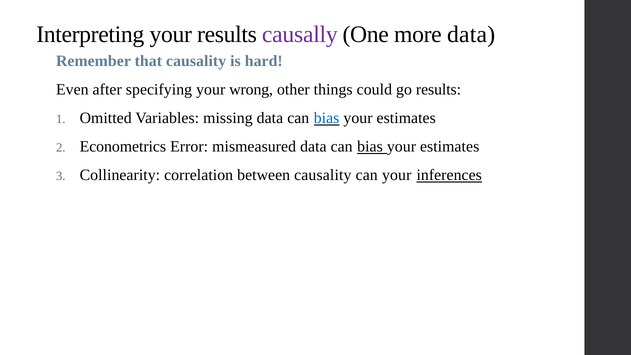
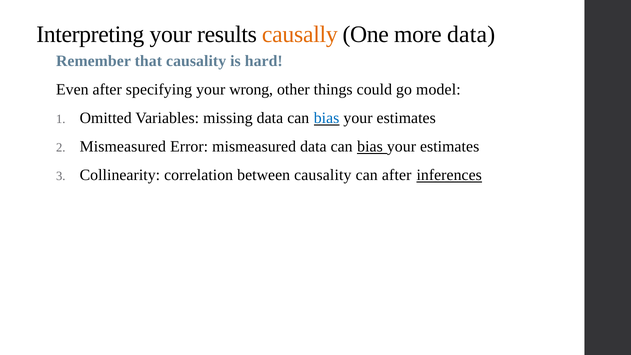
causally colour: purple -> orange (300, 34)
go results: results -> model (438, 89)
Econometrics: Econometrics -> Mismeasured (123, 146)
can your: your -> after (397, 175)
